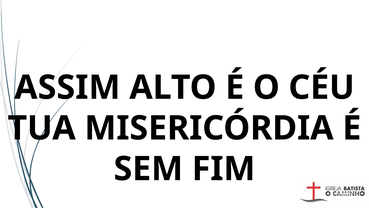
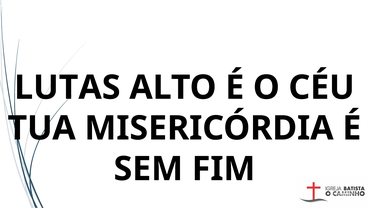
ASSIM: ASSIM -> LUTAS (67, 87)
